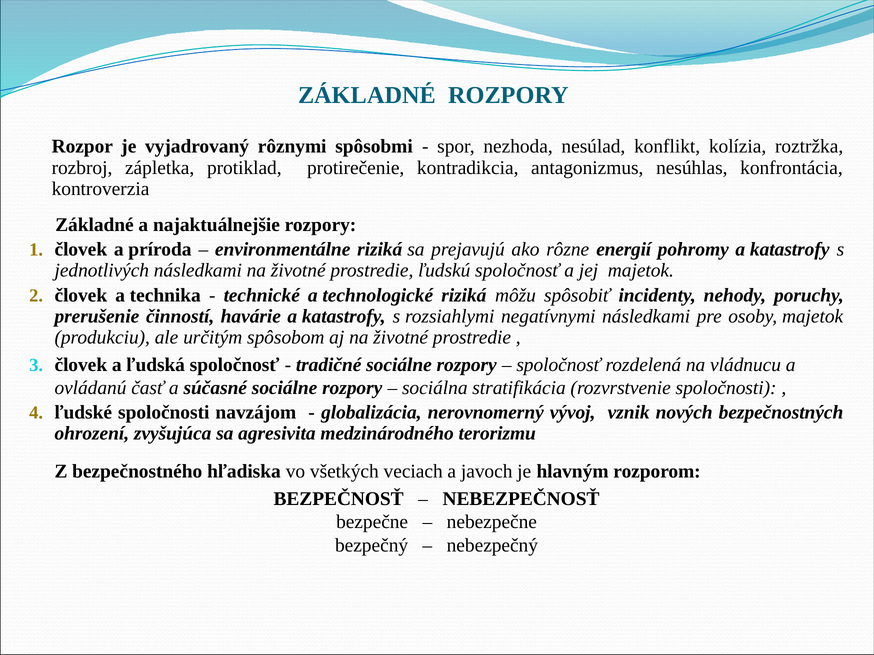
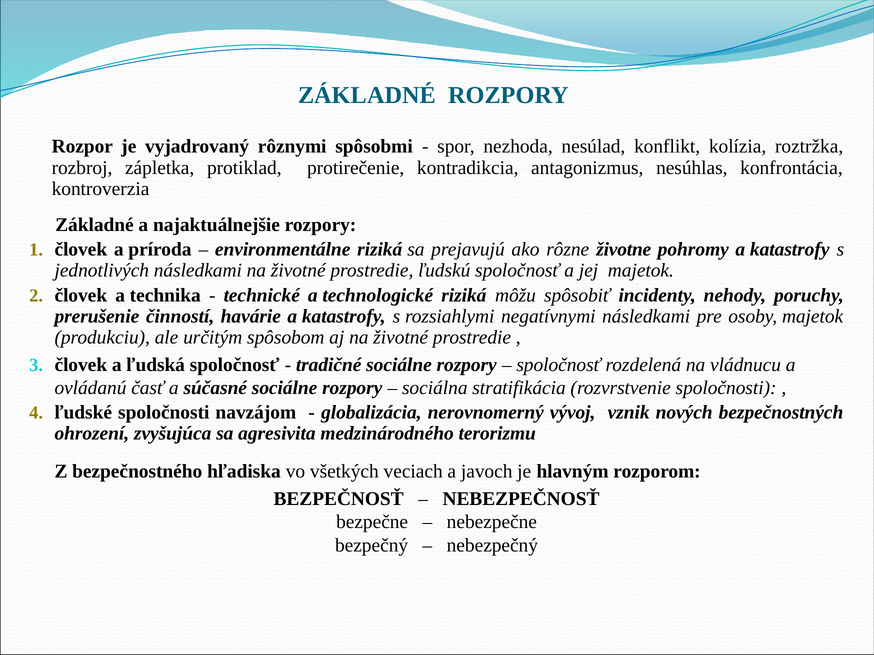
energií: energií -> životne (624, 250)
